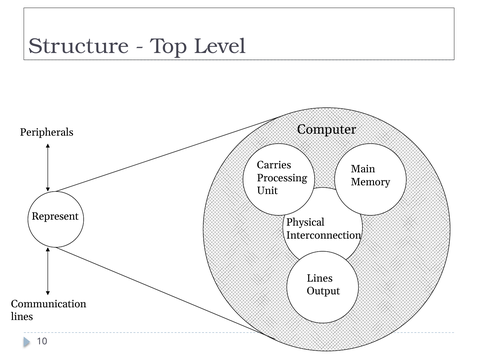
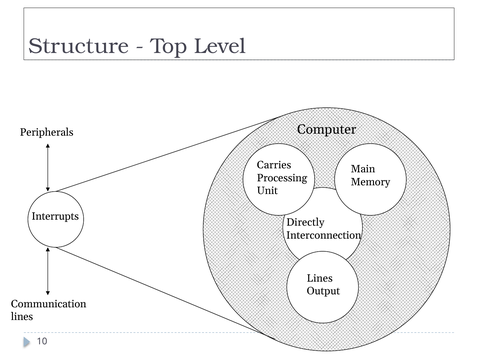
Represent: Represent -> Interrupts (55, 216)
Physical: Physical -> Directly (305, 222)
